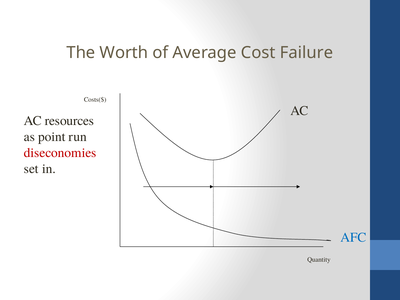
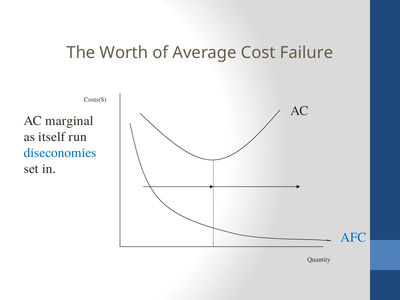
resources: resources -> marginal (69, 121)
point: point -> itself (52, 137)
diseconomies colour: red -> blue (60, 153)
